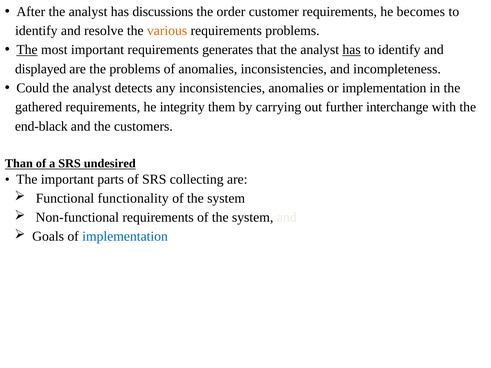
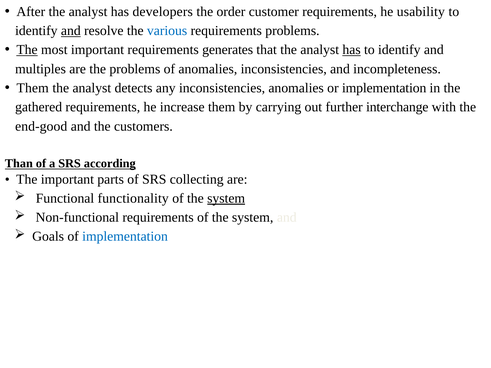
discussions: discussions -> developers (163, 12)
becomes: becomes -> usability (421, 12)
and underline: none -> present (71, 31)
various colour: orange -> blue (167, 31)
displayed: displayed -> multiples (41, 69)
Could: Could -> Them (33, 88)
integrity: integrity -> increase (182, 107)
end-black: end-black -> end-good (41, 126)
undesired: undesired -> according (110, 164)
system underline: none -> present (226, 198)
